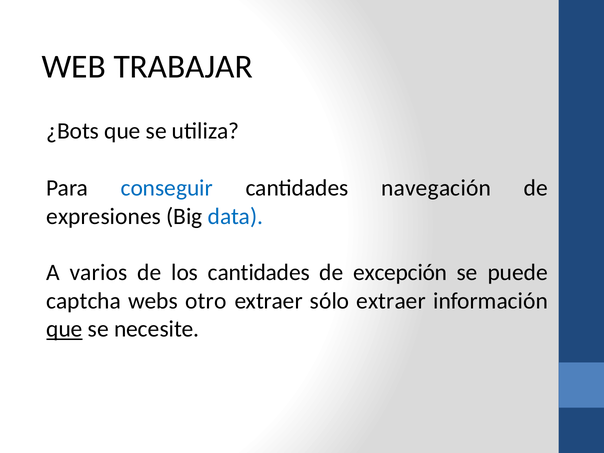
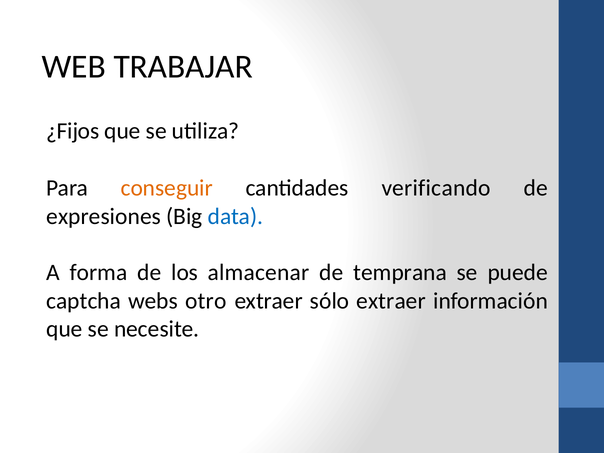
¿Bots: ¿Bots -> ¿Fijos (73, 131)
conseguir colour: blue -> orange (167, 188)
navegación: navegación -> verificando (436, 188)
varios: varios -> forma (99, 273)
los cantidades: cantidades -> almacenar (259, 273)
excepción: excepción -> temprana (400, 273)
que underline: present -> none (64, 329)
